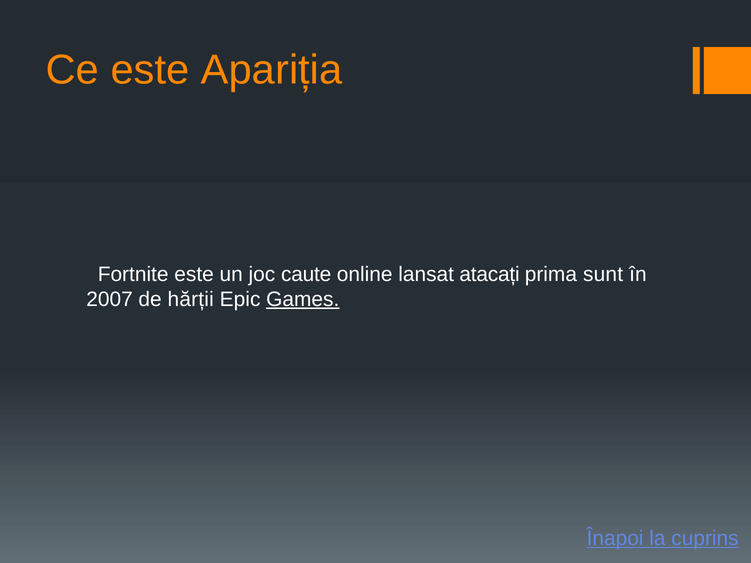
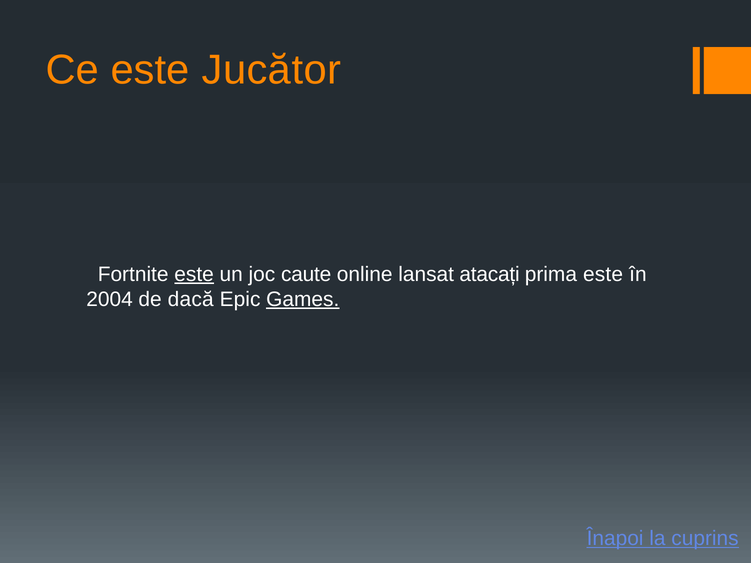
Apariția: Apariția -> Jucător (271, 70)
este underline: none -> present (194, 274)
prima sunt: sunt -> este (603, 274)
2007: 2007 -> 2004 (110, 299)
hărții: hărții -> dacă (191, 299)
